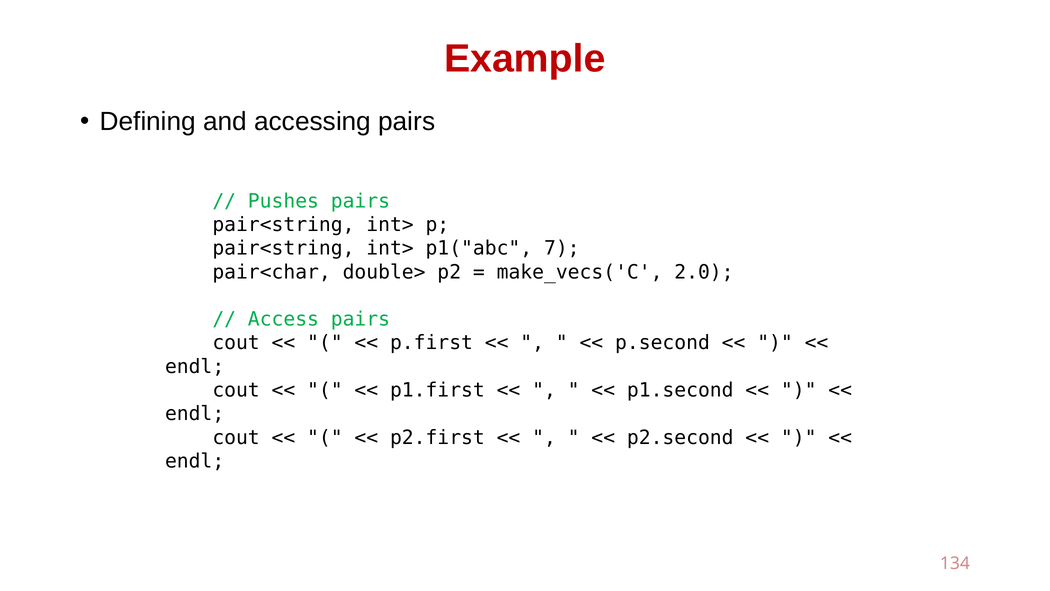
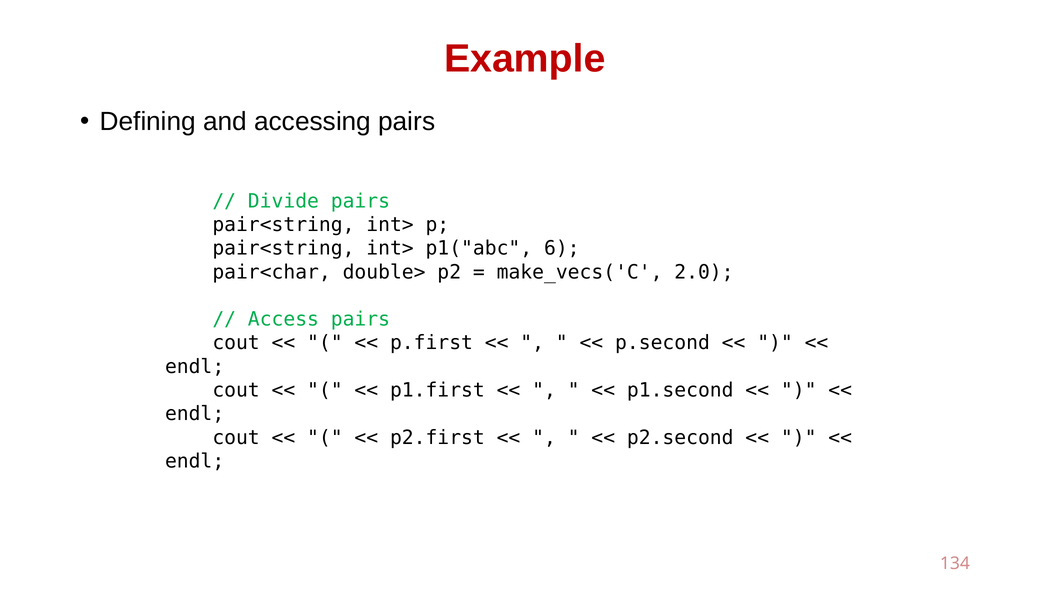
Pushes: Pushes -> Divide (283, 201)
7: 7 -> 6 (562, 248)
